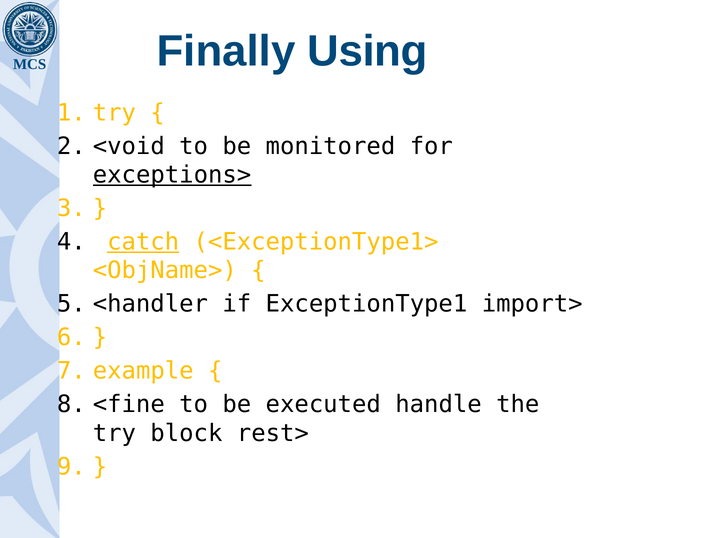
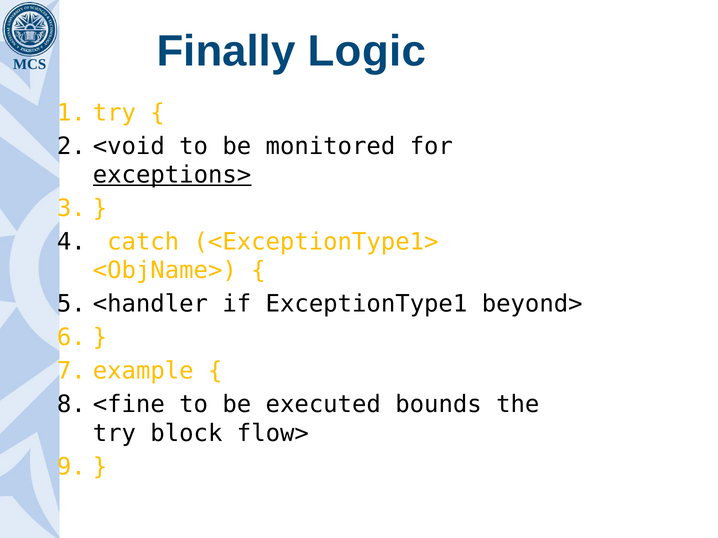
Using: Using -> Logic (367, 51)
catch underline: present -> none (143, 242)
import>: import> -> beyond> (532, 304)
handle: handle -> bounds (439, 405)
rest>: rest> -> flow> (273, 434)
